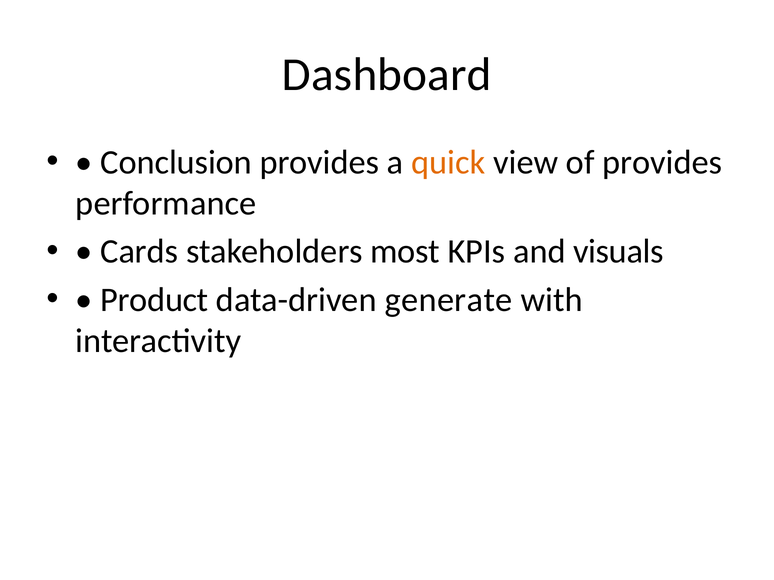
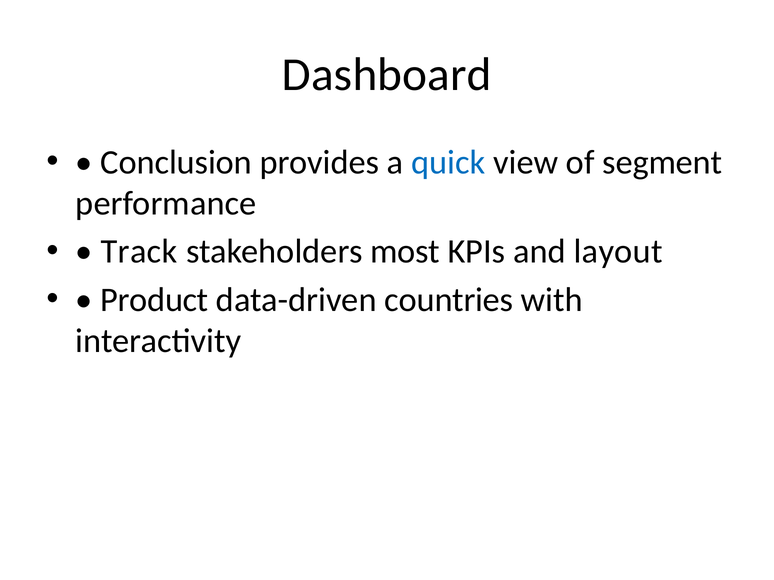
quick colour: orange -> blue (448, 162)
of provides: provides -> segment (662, 162)
Cards: Cards -> Track (139, 252)
visuals: visuals -> layout (618, 252)
generate: generate -> countries (449, 300)
